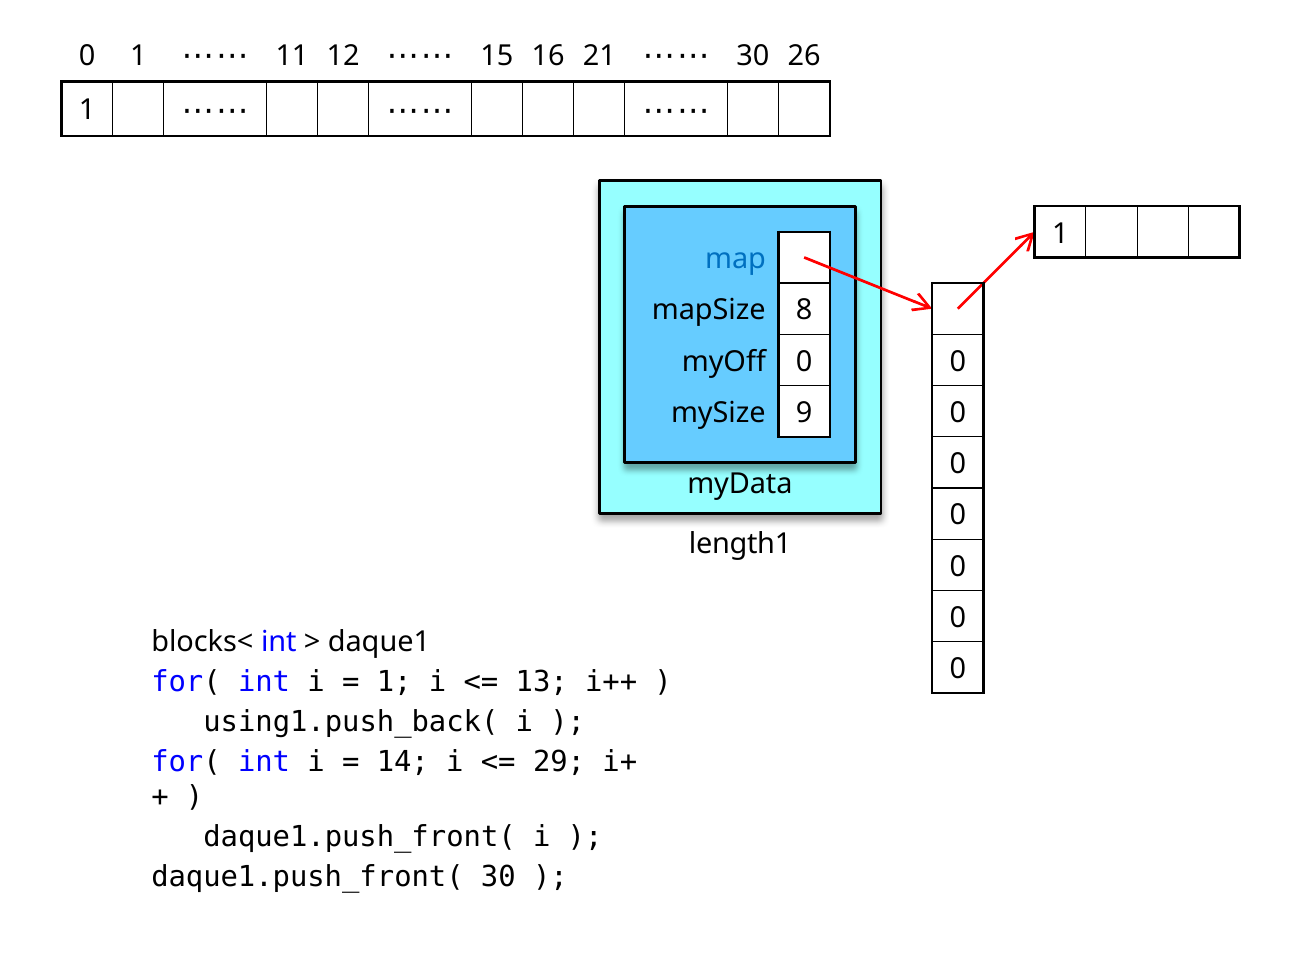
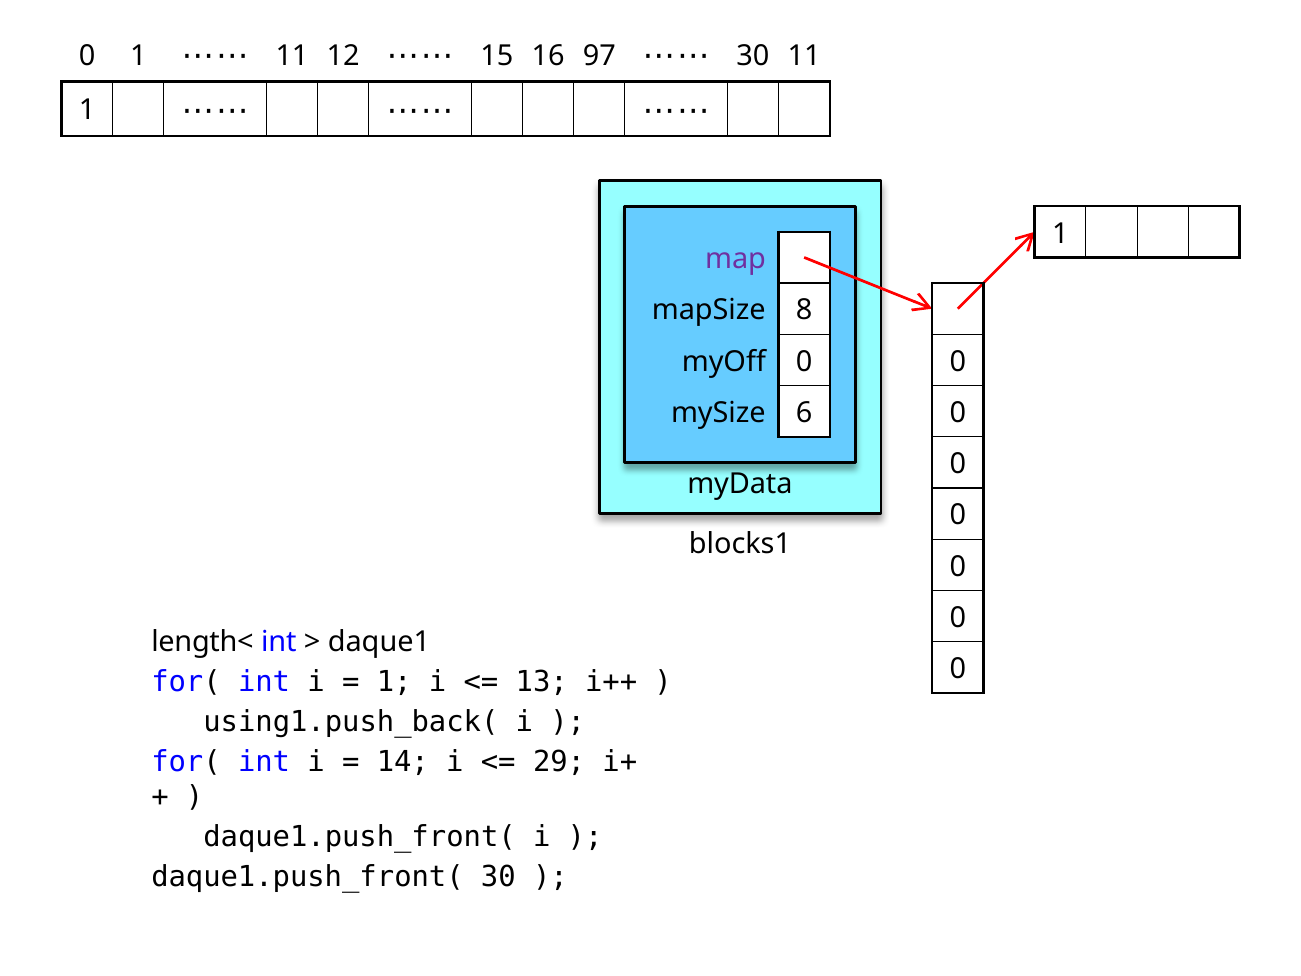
21: 21 -> 97 (599, 56)
30 26: 26 -> 11 (804, 56)
map colour: blue -> purple (735, 259)
9: 9 -> 6 (804, 413)
length1: length1 -> blocks1 (740, 544)
blocks<: blocks< -> length< (203, 642)
